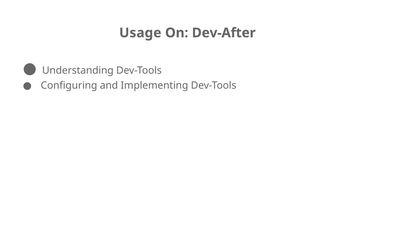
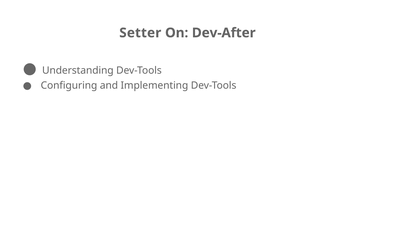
Usage: Usage -> Setter (140, 33)
